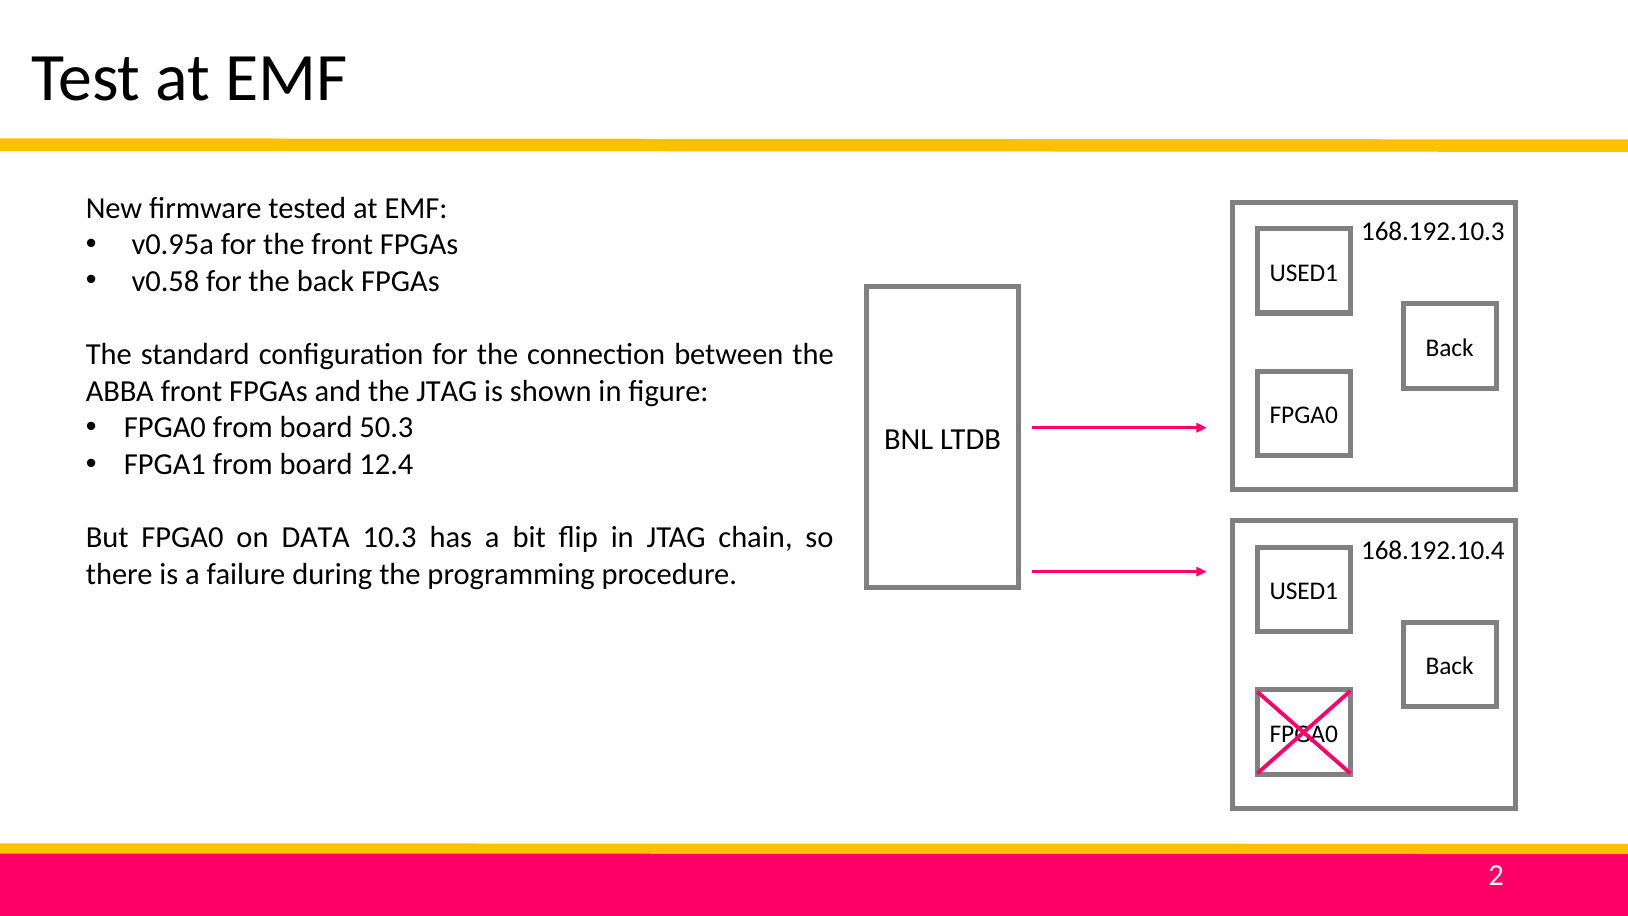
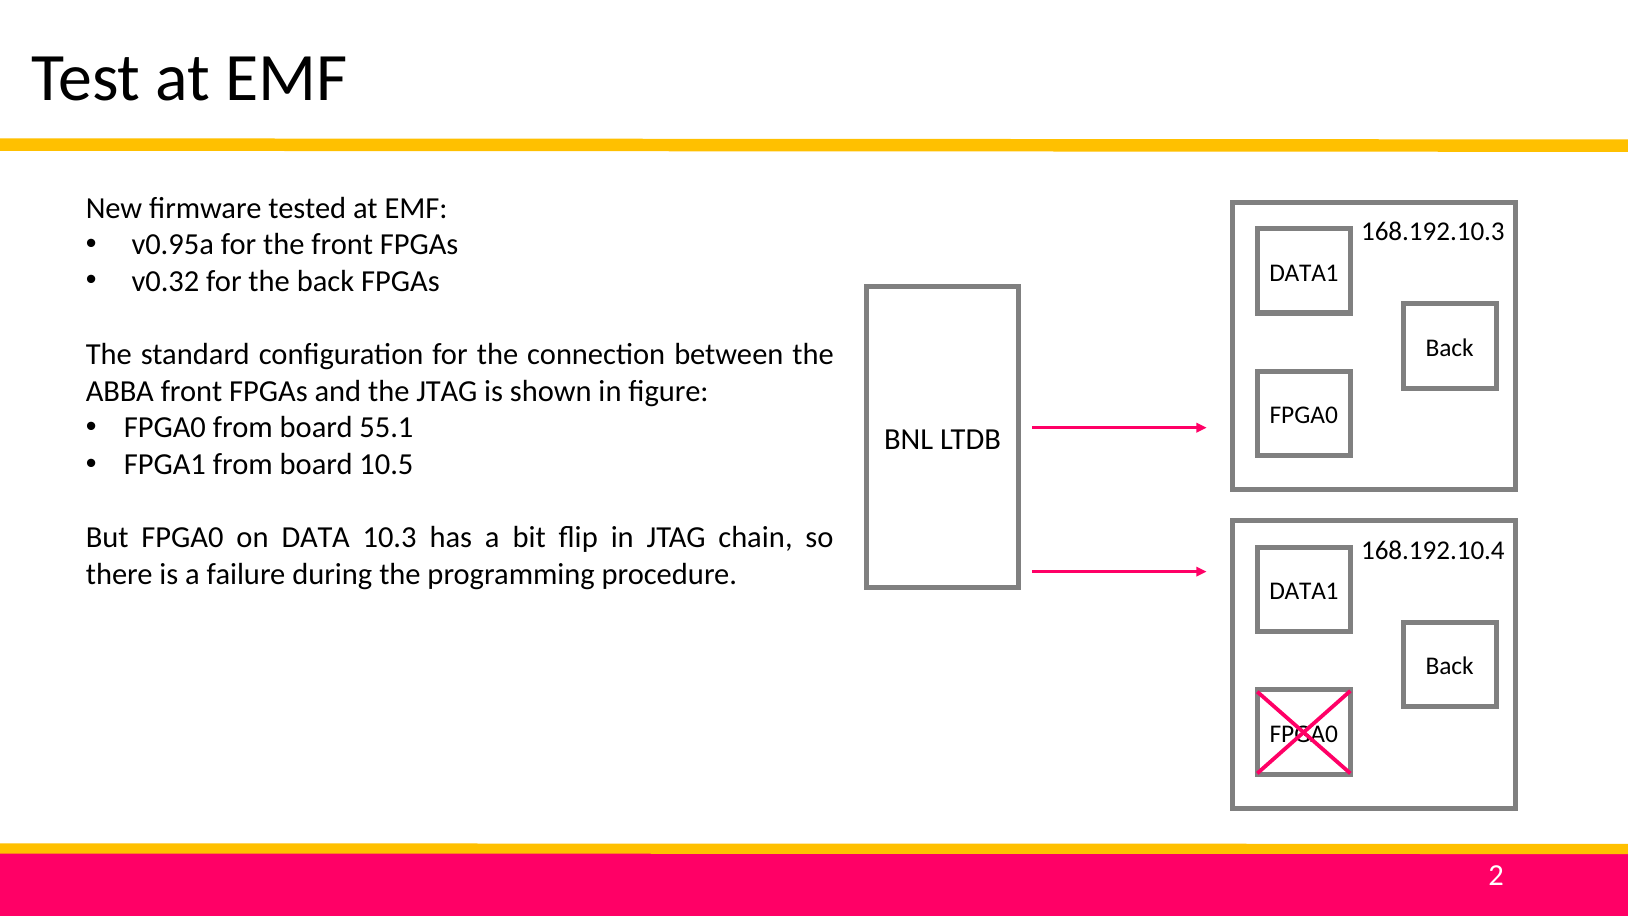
USED1: USED1 -> DATA1 (1304, 273)
v0.58: v0.58 -> v0.32 (165, 281)
50.3: 50.3 -> 55.1 (386, 428)
12.4: 12.4 -> 10.5 (386, 464)
USED1: USED1 -> DATA1 (1304, 591)
